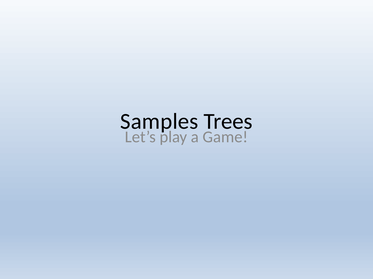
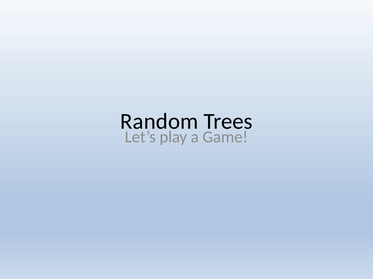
Samples: Samples -> Random (159, 122)
